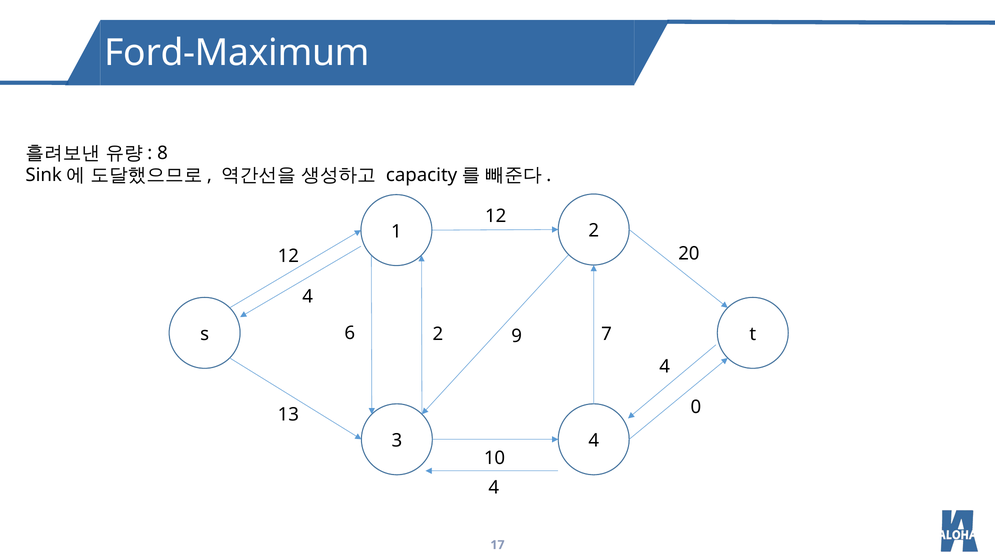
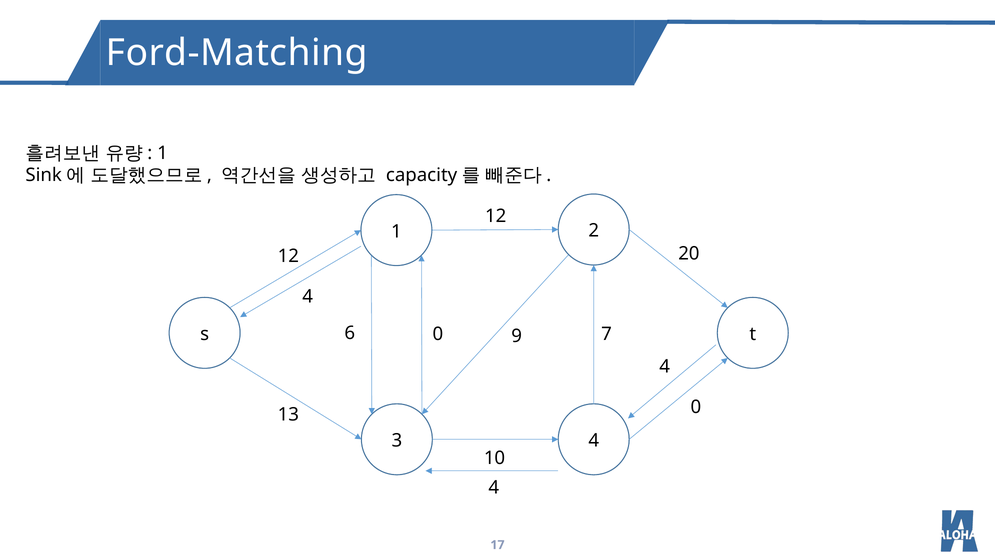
Ford-Maximum: Ford-Maximum -> Ford-Matching (237, 53)
8: 8 -> 1 (162, 153)
6 2: 2 -> 0 (438, 334)
